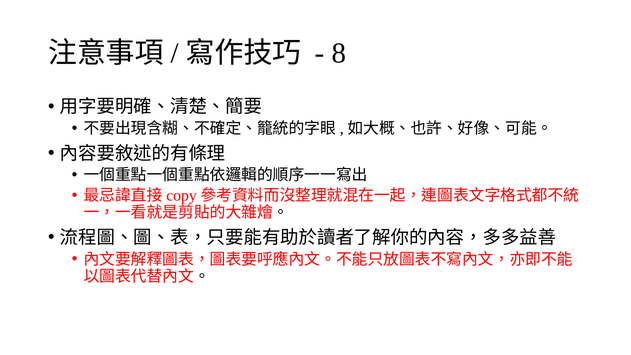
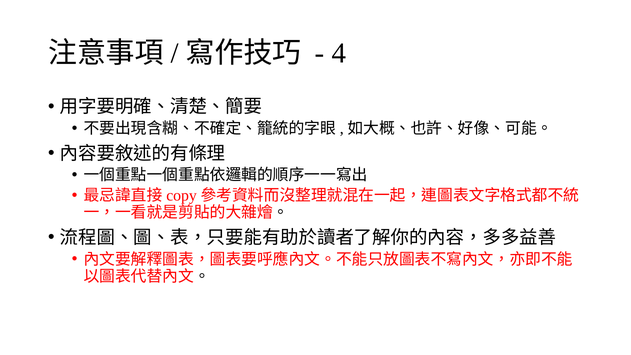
8: 8 -> 4 (339, 53)
